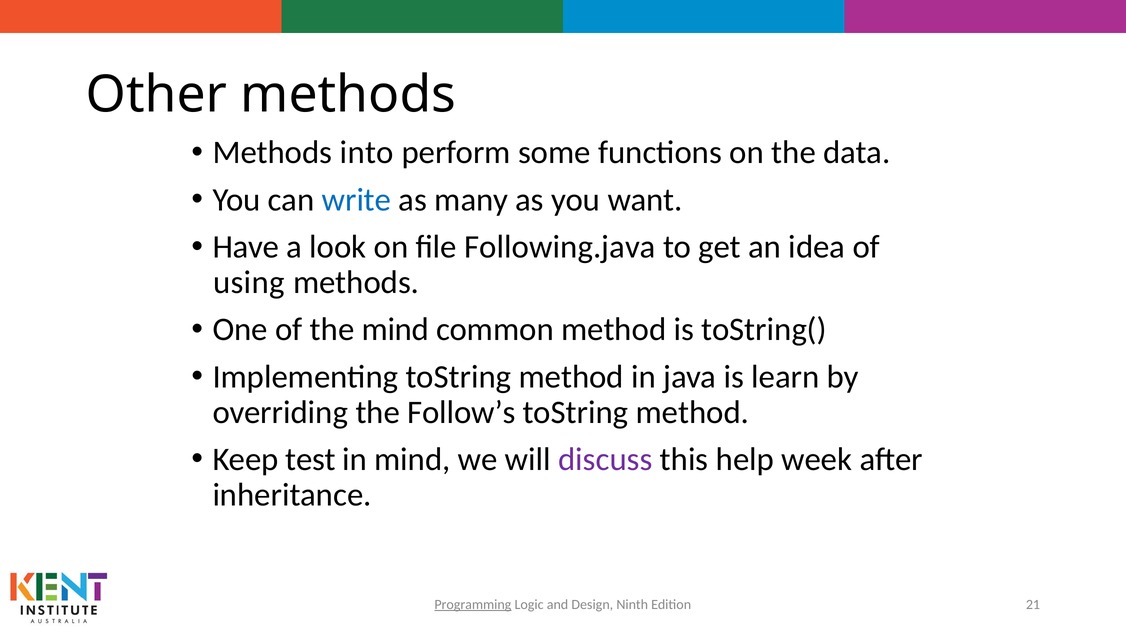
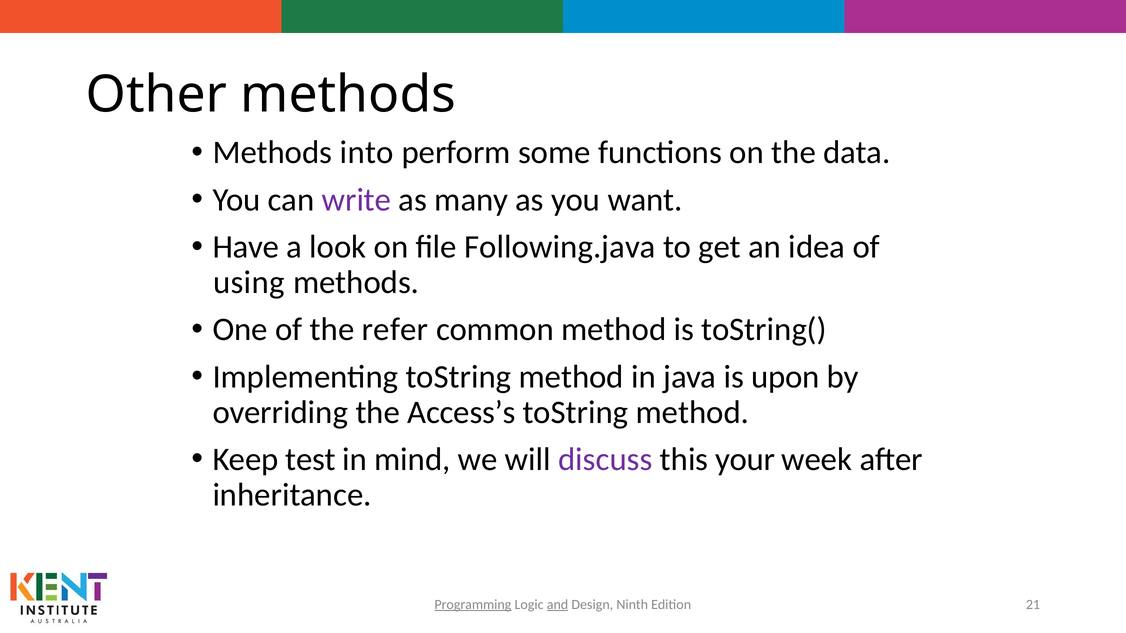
write colour: blue -> purple (356, 200)
the mind: mind -> refer (395, 330)
learn: learn -> upon (786, 377)
Follow’s: Follow’s -> Access’s (462, 413)
help: help -> your (745, 460)
and underline: none -> present (558, 605)
